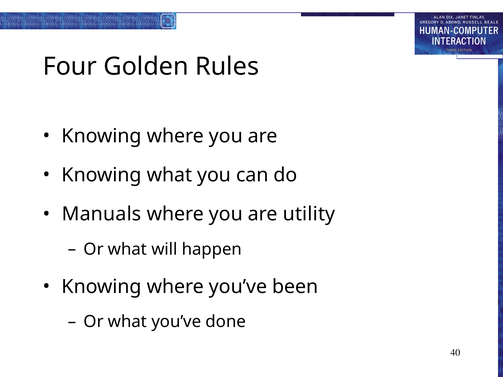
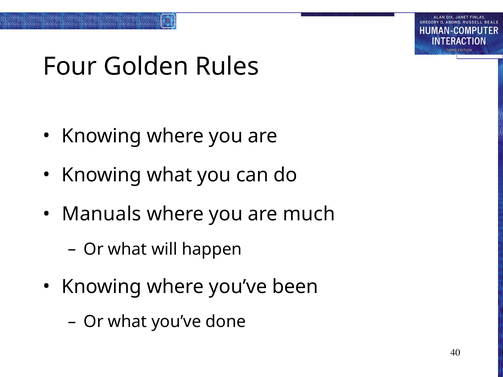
utility: utility -> much (309, 214)
